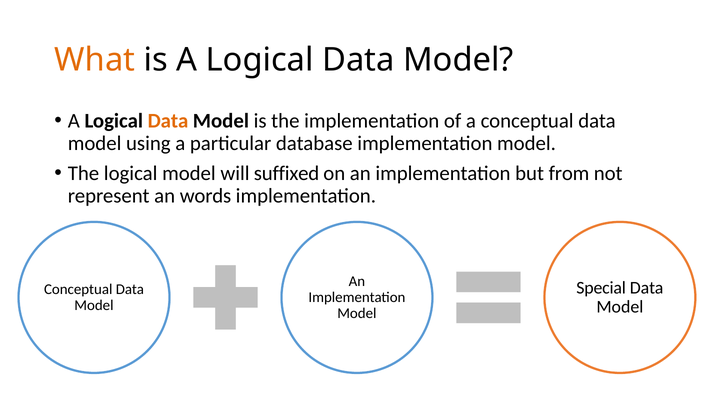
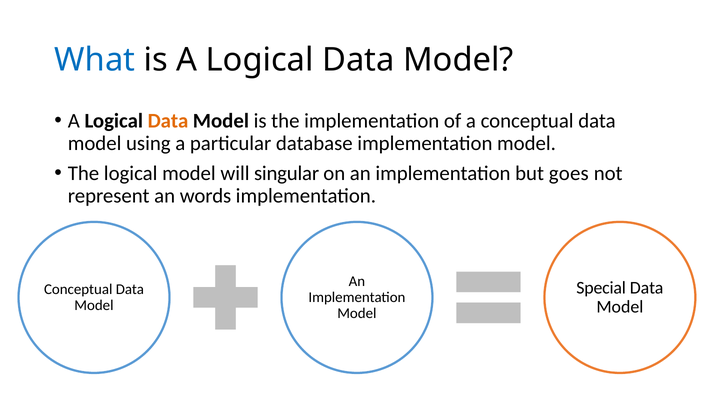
What colour: orange -> blue (95, 60)
suffixed: suffixed -> singular (287, 173)
from: from -> goes (569, 173)
